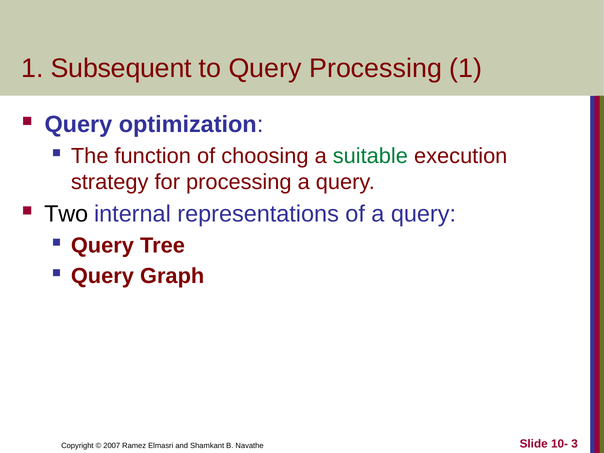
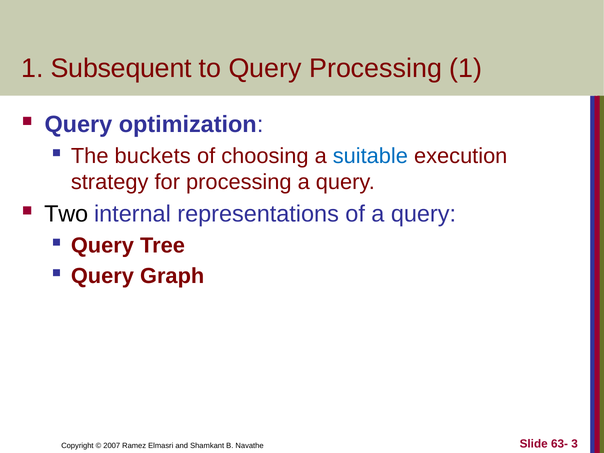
function: function -> buckets (153, 156)
suitable colour: green -> blue (370, 156)
10-: 10- -> 63- (559, 444)
